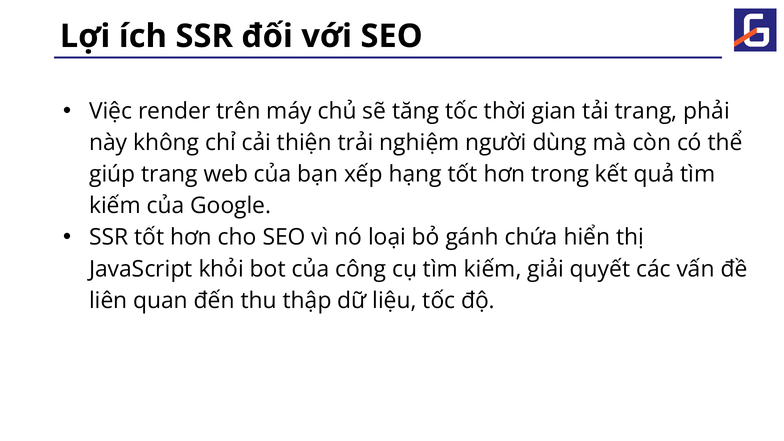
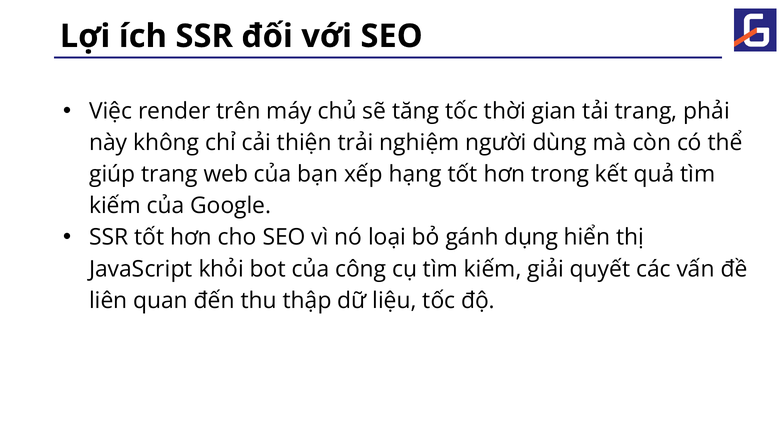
chứa: chứa -> dụng (531, 237)
